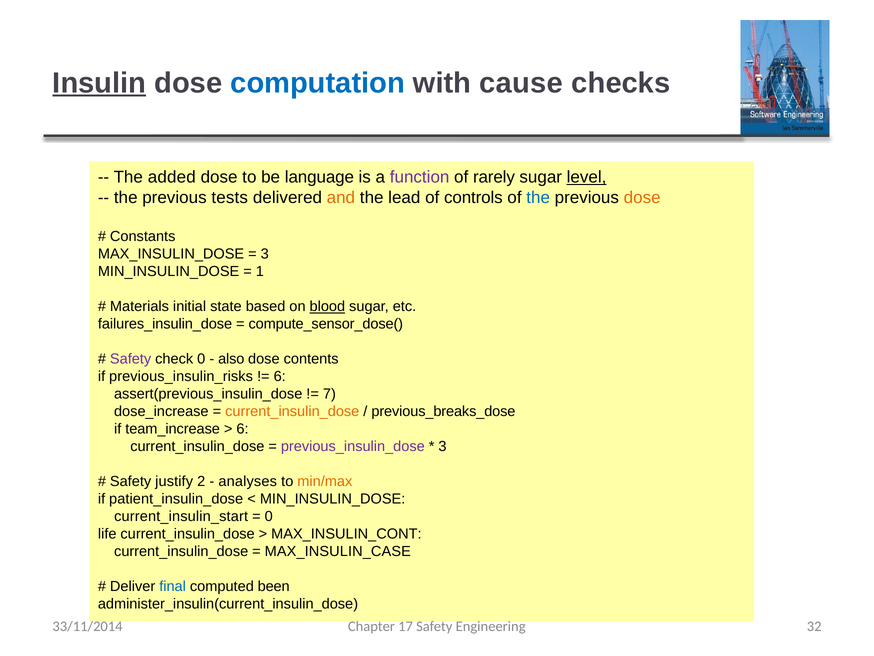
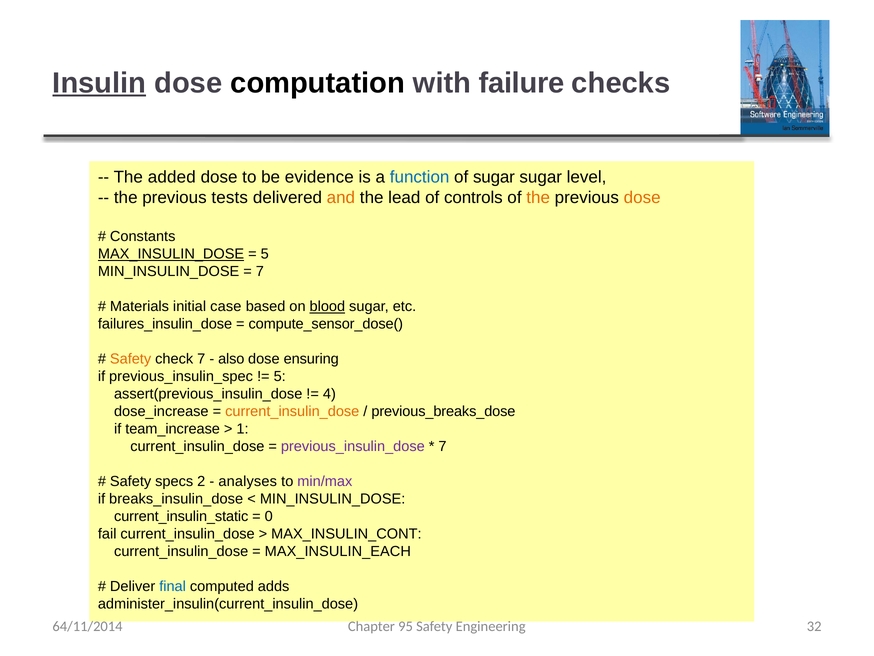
computation colour: blue -> black (318, 83)
cause: cause -> failure (522, 83)
language: language -> evidence (319, 177)
function colour: purple -> blue (420, 177)
of rarely: rarely -> sugar (494, 177)
level underline: present -> none (587, 177)
the colour: blue -> orange (538, 197)
MAX_INSULIN_DOSE underline: none -> present (171, 254)
3: 3 -> 5 (265, 254)
1: 1 -> 7 (260, 271)
state: state -> case (226, 306)
Safety colour: purple -> orange (131, 359)
check 0: 0 -> 7 (201, 359)
contents: contents -> ensuring (311, 359)
previous_insulin_risks: previous_insulin_risks -> previous_insulin_spec (181, 376)
6: 6 -> 5 (280, 376)
7: 7 -> 4 (329, 394)
6: 6 -> 1 (243, 429)
3: 3 -> 7 (443, 446)
justify: justify -> specs (174, 481)
min/max colour: orange -> purple (325, 481)
patient_insulin_dose: patient_insulin_dose -> breaks_insulin_dose (176, 499)
current_insulin_start: current_insulin_start -> current_insulin_static (181, 516)
life: life -> fail (107, 534)
MAX_INSULIN_CASE: MAX_INSULIN_CASE -> MAX_INSULIN_EACH (338, 551)
been: been -> adds (274, 586)
17: 17 -> 95 (406, 626)
33/11/2014: 33/11/2014 -> 64/11/2014 (88, 626)
